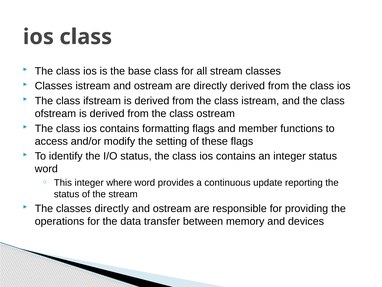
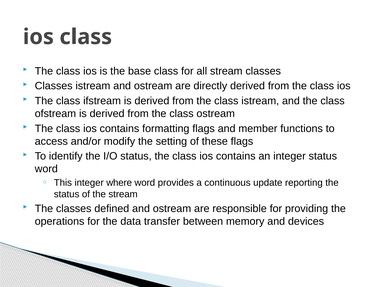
classes directly: directly -> defined (112, 208)
